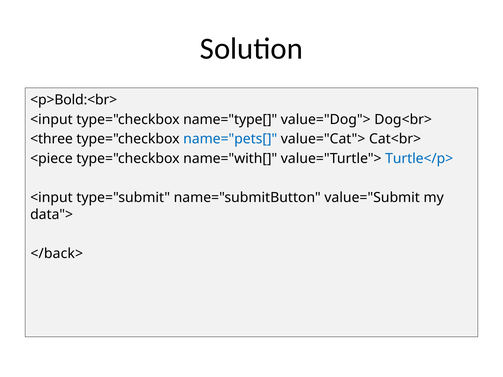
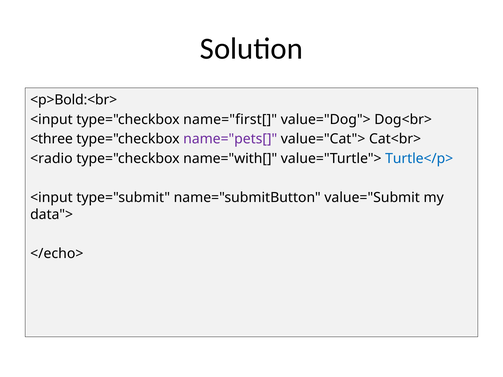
name="type[: name="type[ -> name="first[ (230, 120)
name="pets[ colour: blue -> purple (230, 139)
<piece: <piece -> <radio (51, 159)
</back>: </back> -> </echo> (57, 254)
